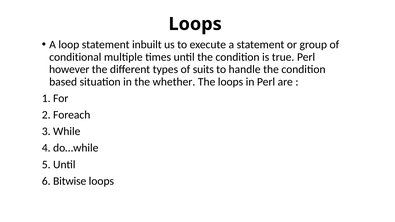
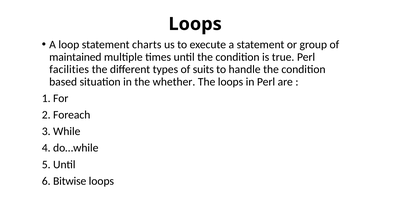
inbuilt: inbuilt -> charts (147, 45)
conditional: conditional -> maintained (75, 57)
however: however -> facilities (69, 69)
